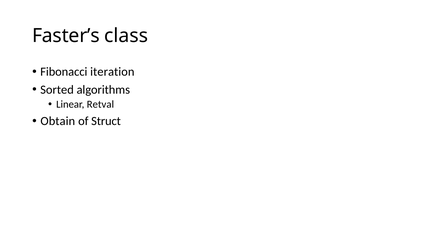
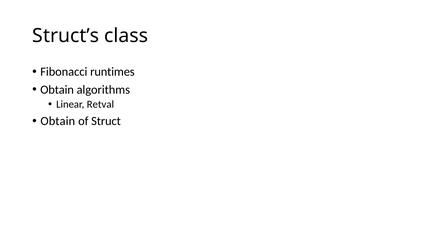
Faster’s: Faster’s -> Struct’s (66, 36)
iteration: iteration -> runtimes (112, 72)
Sorted: Sorted -> Obtain (57, 89)
